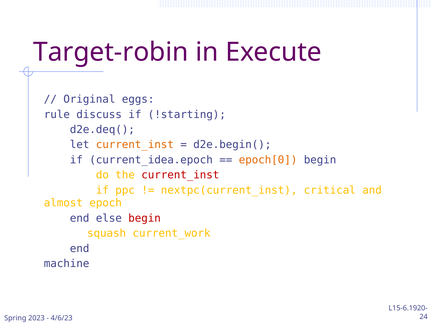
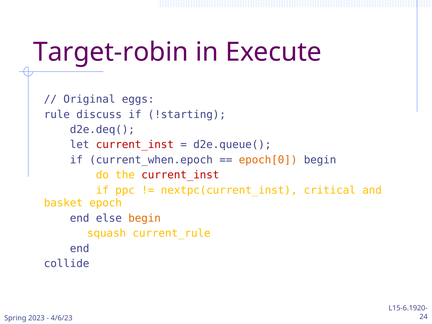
current_inst colour: orange -> red (135, 145)
d2e.begin(: d2e.begin( -> d2e.queue( (232, 145)
current_idea.epoch: current_idea.epoch -> current_when.epoch (151, 160)
almost: almost -> basket (63, 203)
begin colour: red -> orange (145, 218)
current_work: current_work -> current_rule (172, 233)
machine: machine -> collide (67, 264)
